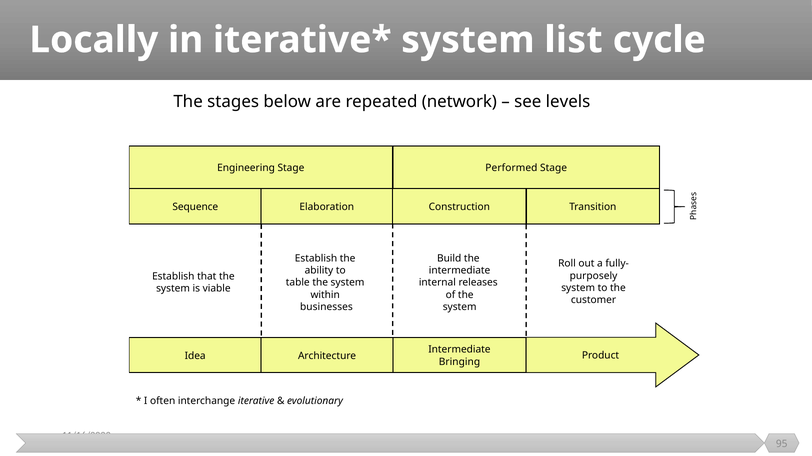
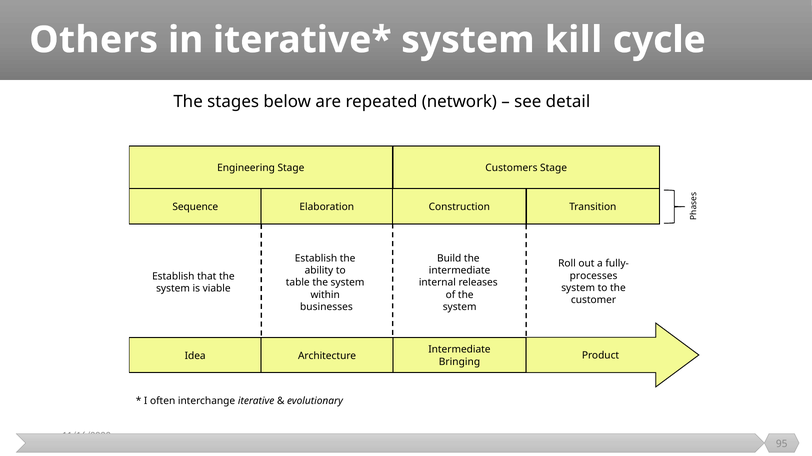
Locally: Locally -> Others (94, 40)
list: list -> kill (573, 40)
levels: levels -> detail (568, 102)
Performed: Performed -> Customers (511, 168)
purposely: purposely -> processes (594, 276)
